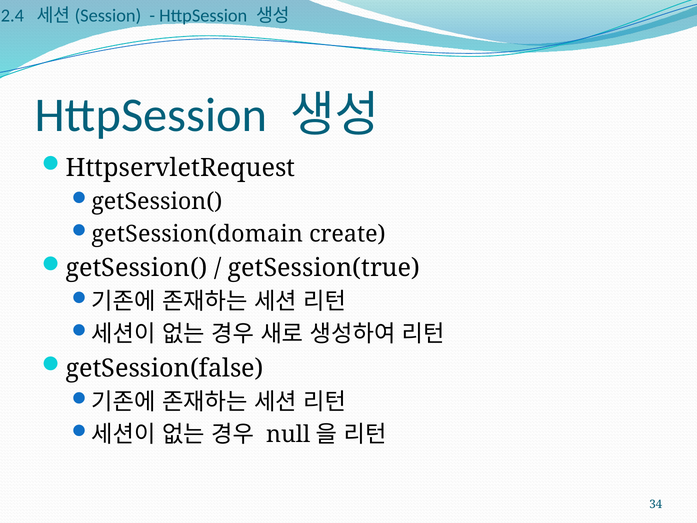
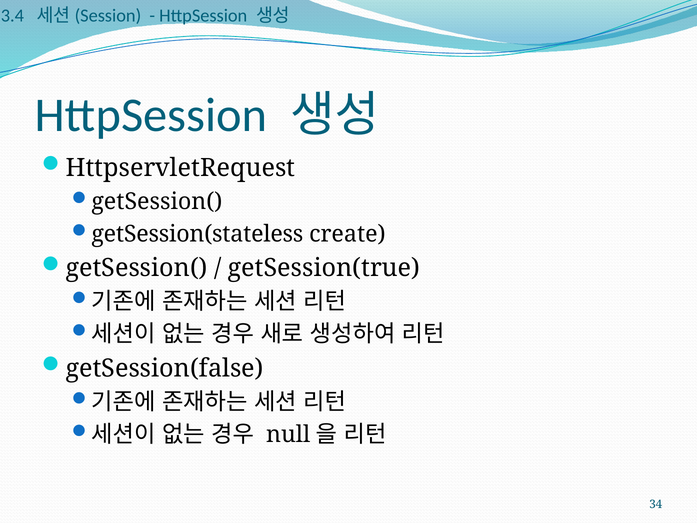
2.4: 2.4 -> 3.4 (12, 16)
getSession(domain: getSession(domain -> getSession(stateless (197, 234)
